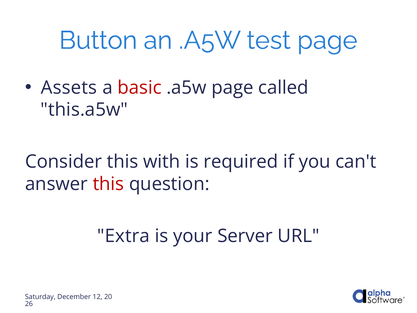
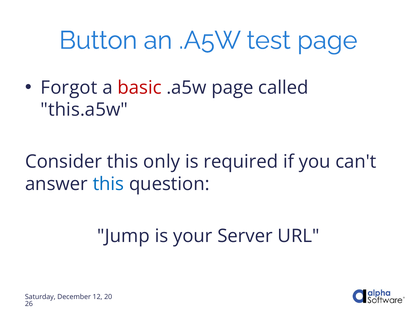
Assets: Assets -> Forgot (69, 87)
with: with -> only (162, 162)
this colour: red -> blue (108, 184)
Extra: Extra -> Jump (124, 236)
